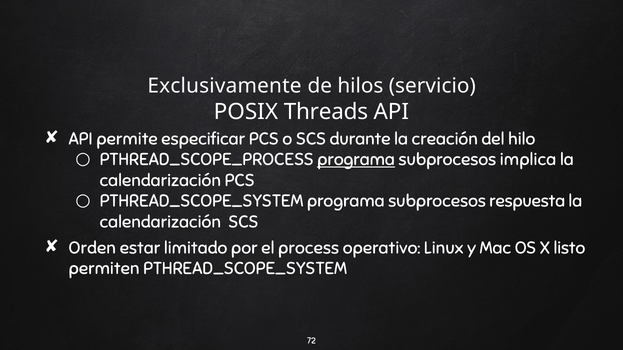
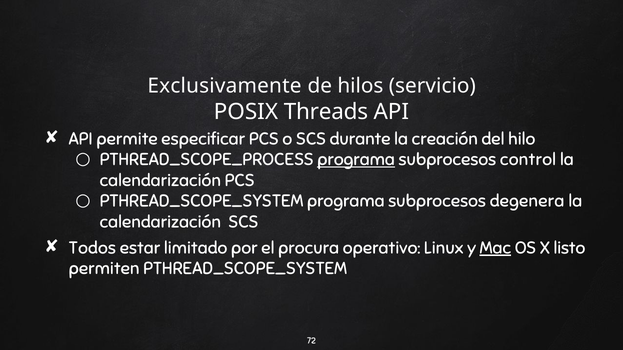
implica: implica -> control (528, 160)
respuesta: respuesta -> degenera (527, 201)
Orden: Orden -> Todos (92, 248)
process: process -> procura (309, 248)
Mac underline: none -> present (495, 248)
